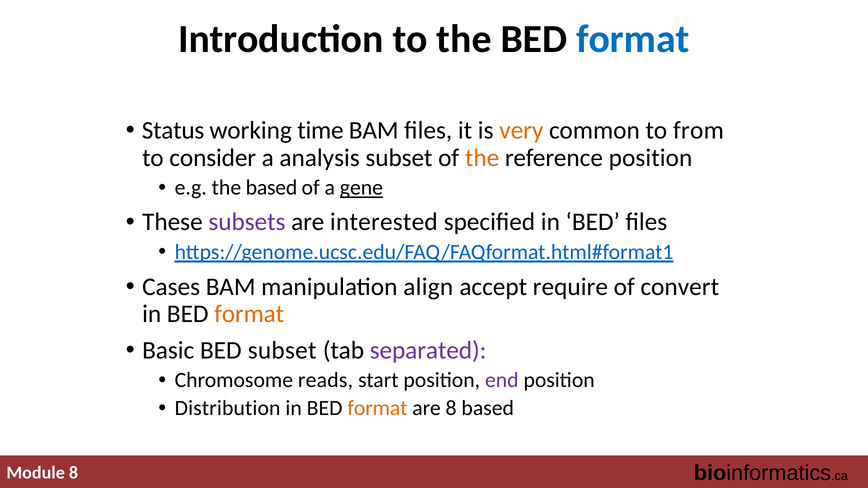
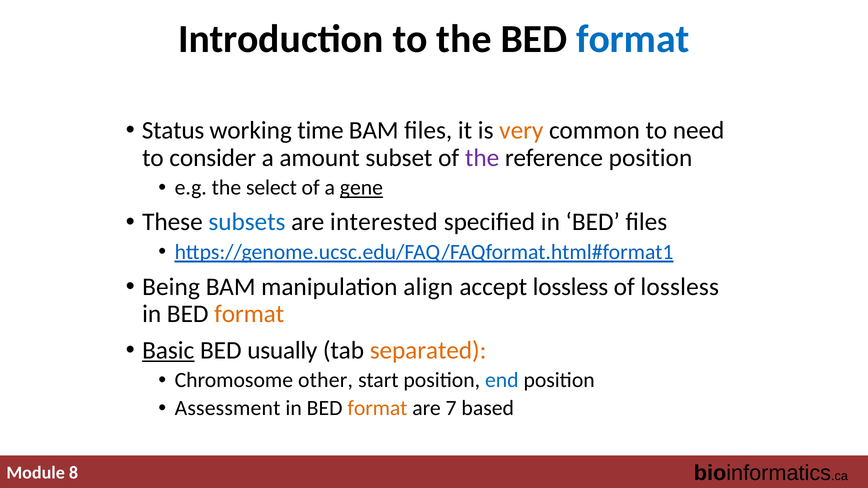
from: from -> need (699, 131)
analysis: analysis -> amount (320, 158)
the colour: orange -> purple (482, 158)
the based: based -> select (271, 188)
subsets colour: purple -> blue (247, 222)
Cases: Cases -> Being (171, 287)
accept require: require -> lossless (570, 287)
of convert: convert -> lossless (680, 287)
Basic underline: none -> present (168, 351)
BED subset: subset -> usually (282, 351)
separated colour: purple -> orange (428, 351)
reads: reads -> other (326, 380)
end colour: purple -> blue (502, 380)
Distribution: Distribution -> Assessment (228, 408)
are 8: 8 -> 7 (451, 408)
